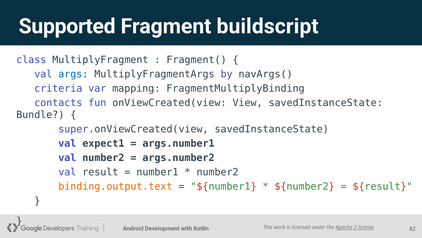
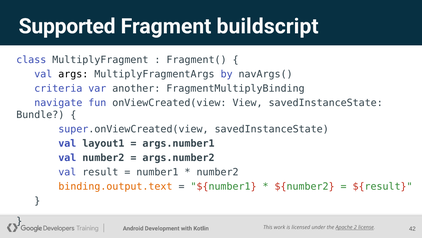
args colour: blue -> black (73, 74)
mapping: mapping -> another (136, 88)
contacts: contacts -> navigate (58, 103)
expect1: expect1 -> layout1 (103, 143)
